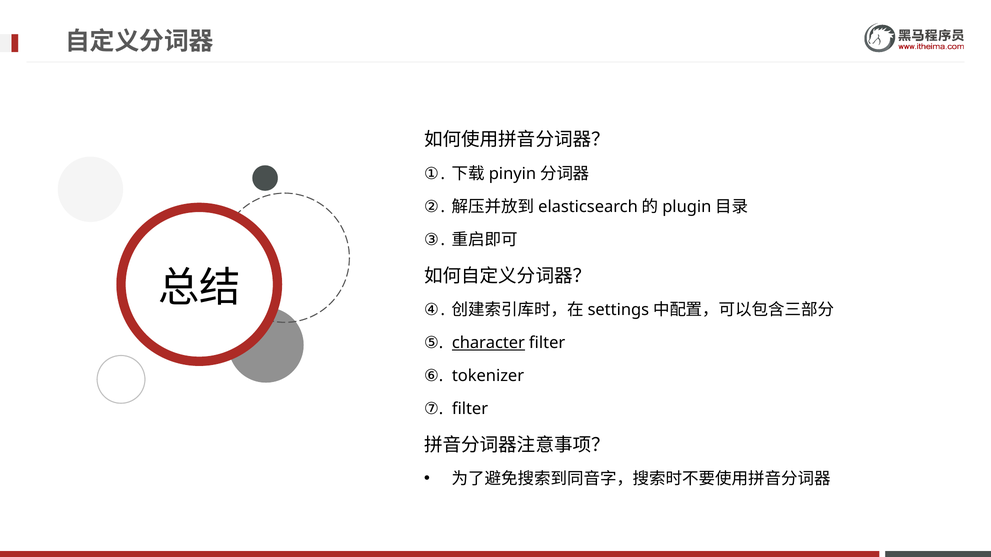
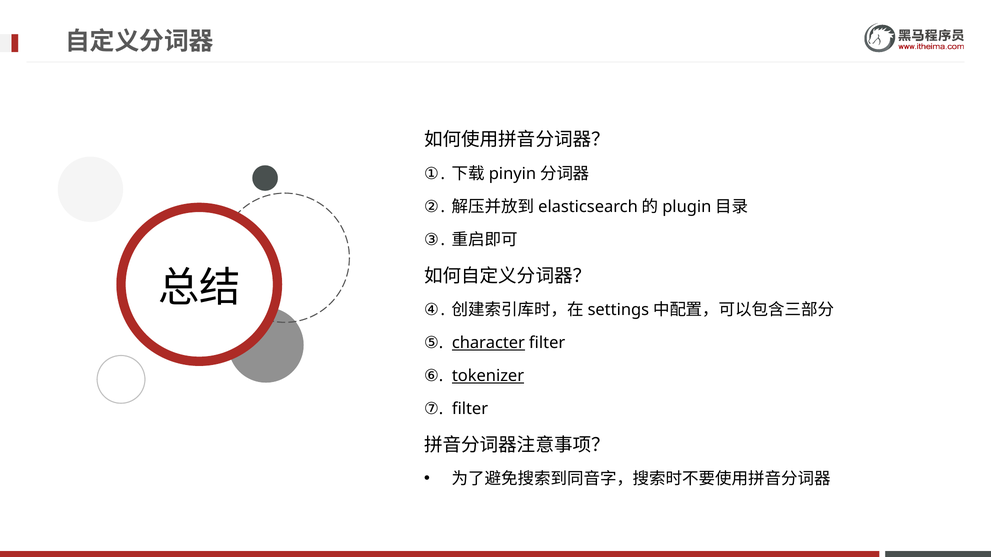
tokenizer underline: none -> present (488, 376)
